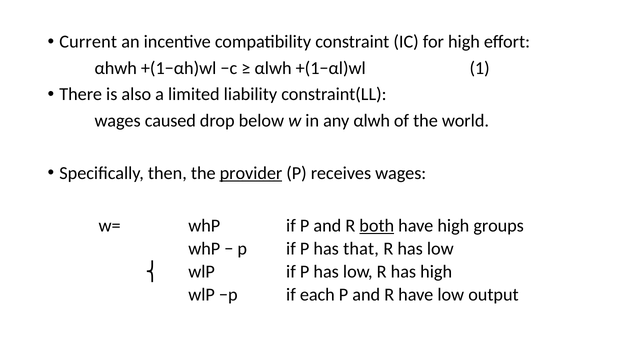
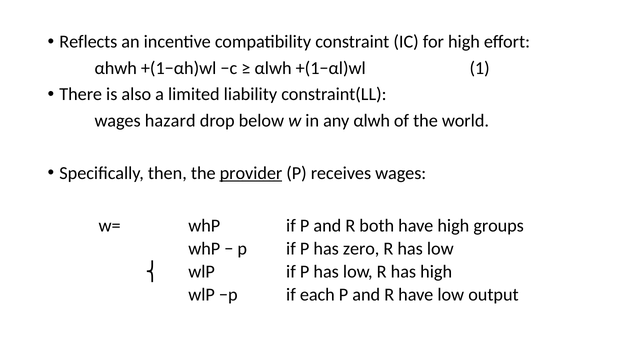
Current: Current -> Reflects (88, 42)
caused: caused -> hazard (170, 121)
both underline: present -> none (377, 225)
that: that -> zero (361, 248)
